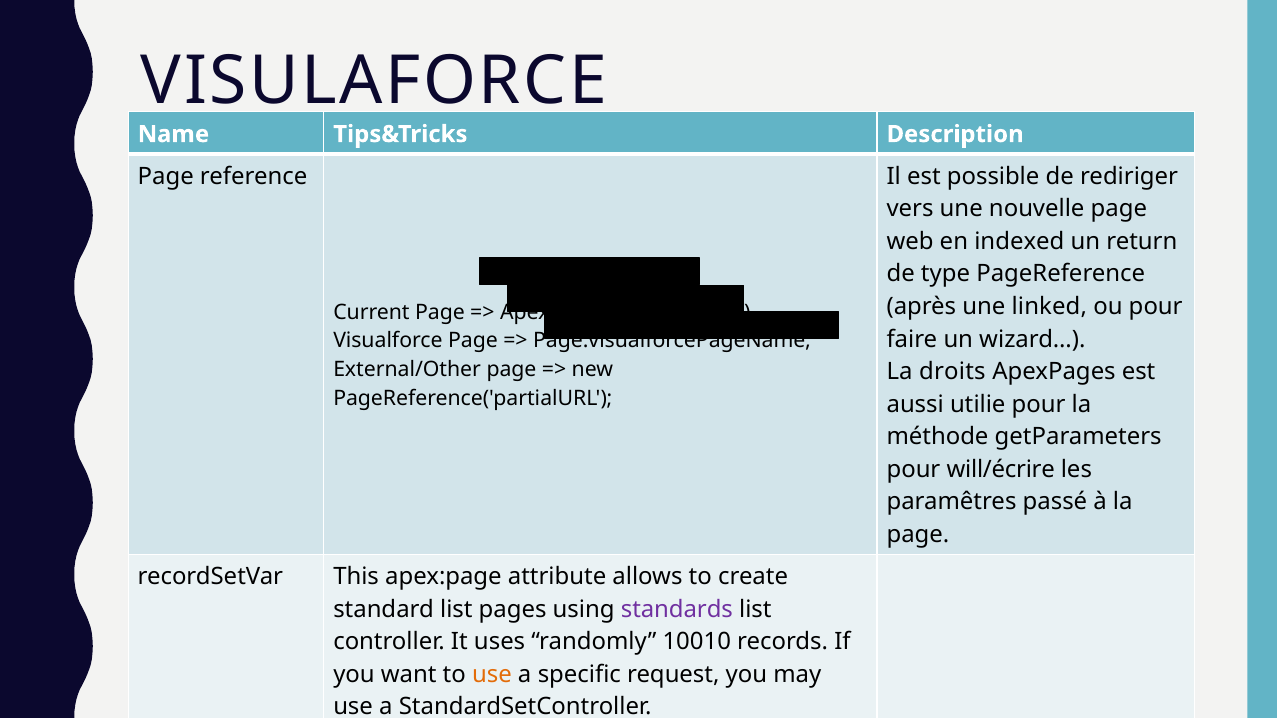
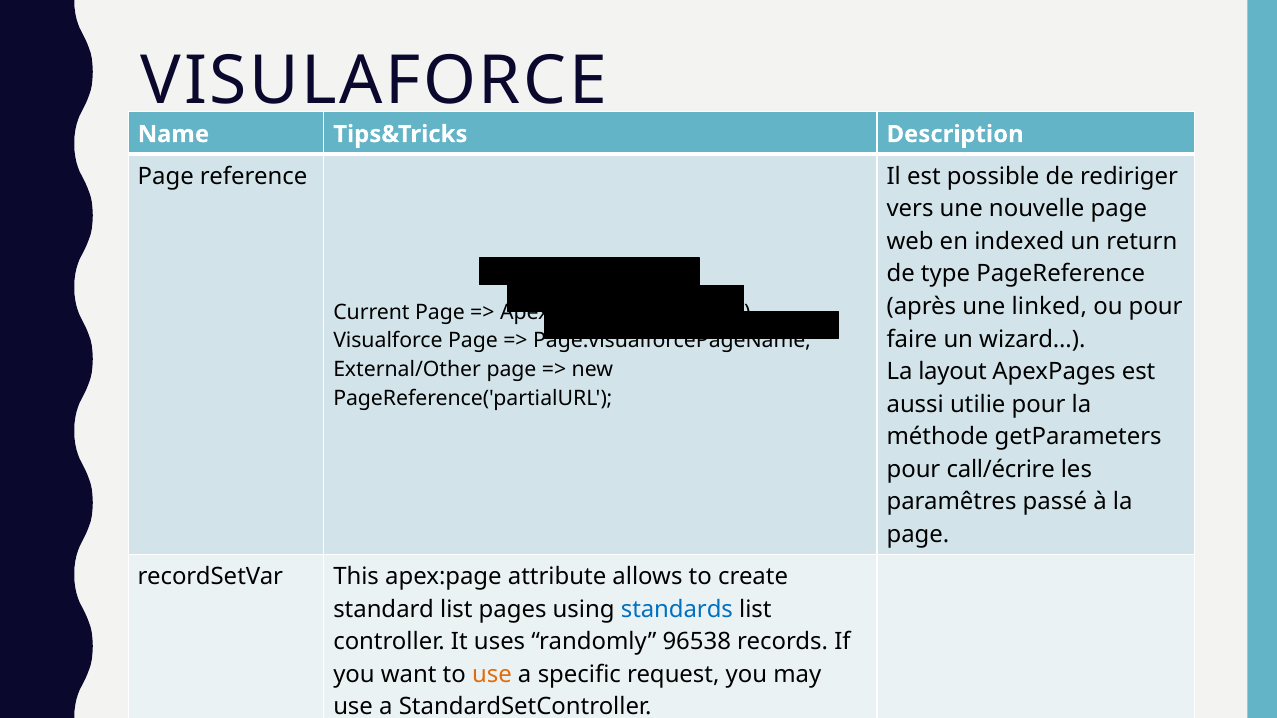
droits: droits -> layout (953, 372)
will/écrire: will/écrire -> call/écrire (1001, 470)
standards colour: purple -> blue (677, 610)
10010: 10010 -> 96538 (697, 642)
